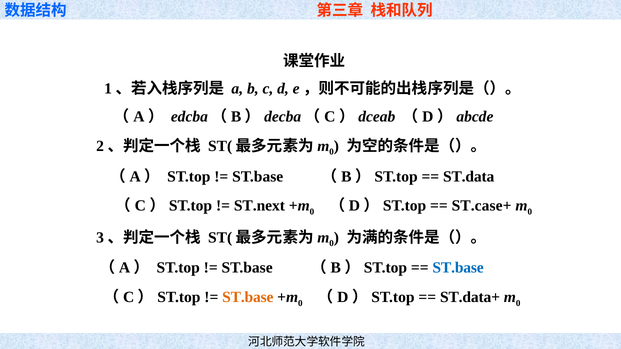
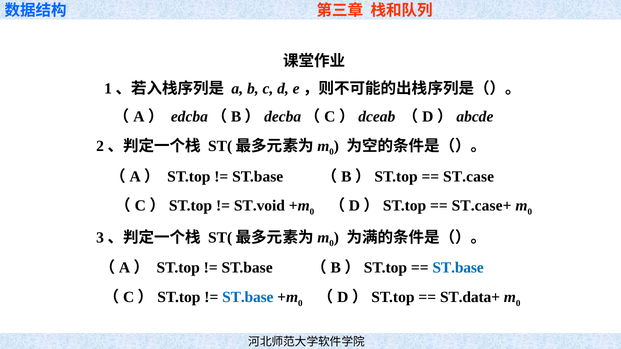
ST.data: ST.data -> ST.case (469, 177)
ST.next: ST.next -> ST.void (259, 206)
ST.base colour: orange -> blue (248, 297)
